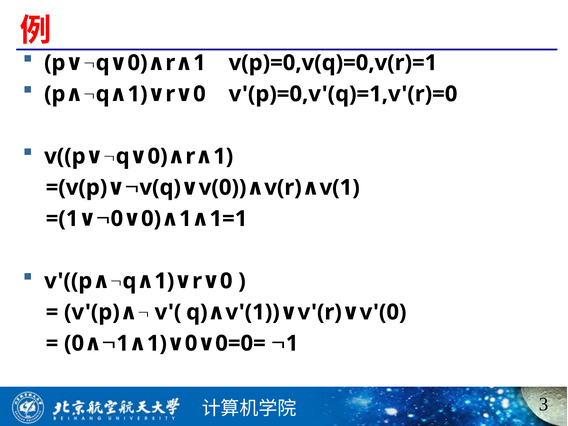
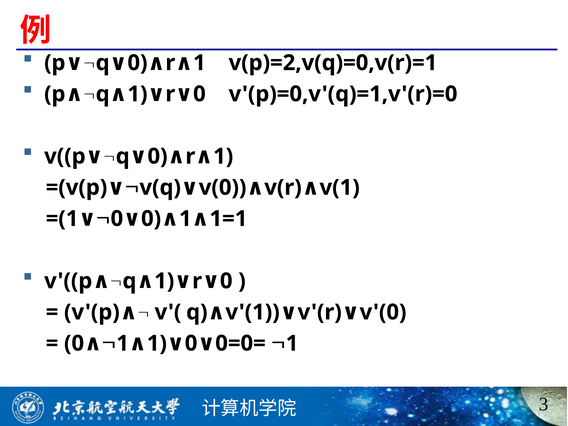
v(p)=0,v(q)=0,v(r)=1: v(p)=0,v(q)=0,v(r)=1 -> v(p)=2,v(q)=0,v(r)=1 (333, 63)
